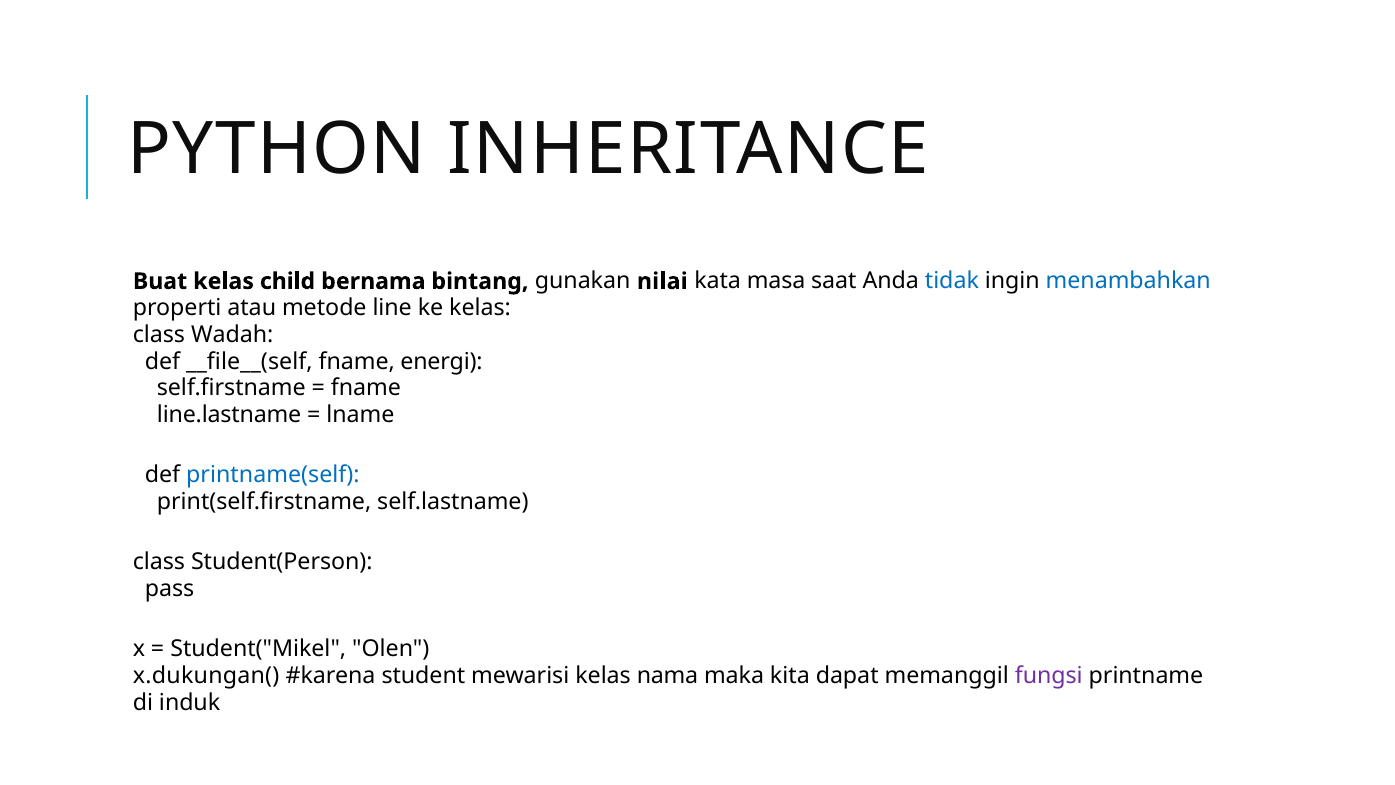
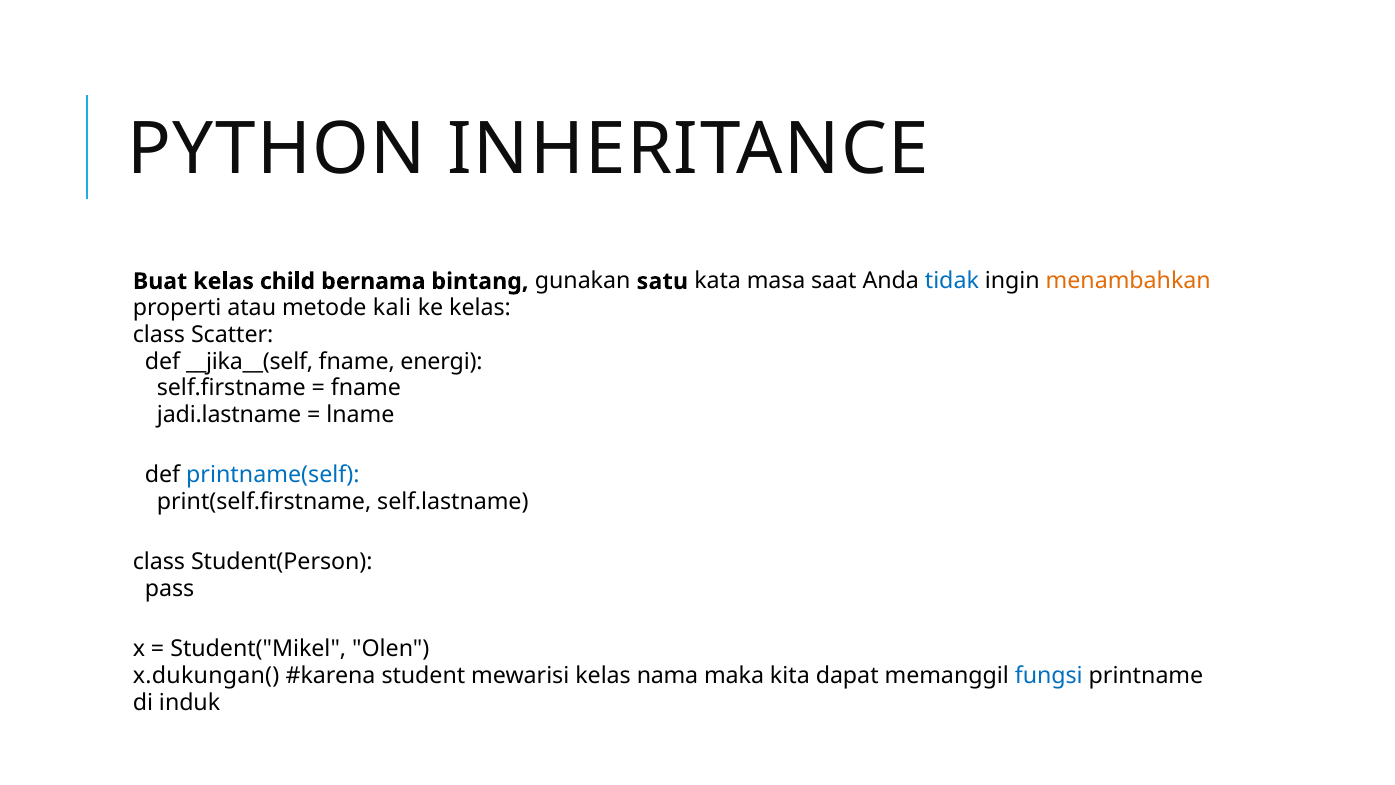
nilai: nilai -> satu (662, 281)
menambahkan colour: blue -> orange (1128, 281)
line: line -> kali (392, 308)
Wadah: Wadah -> Scatter (232, 335)
__file__(self: __file__(self -> __jika__(self (250, 361)
line.lastname: line.lastname -> jadi.lastname (229, 415)
fungsi colour: purple -> blue (1049, 676)
